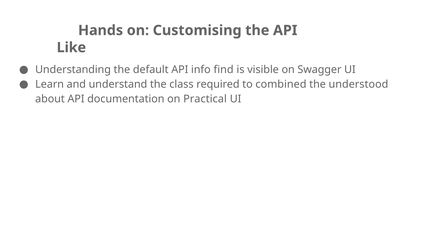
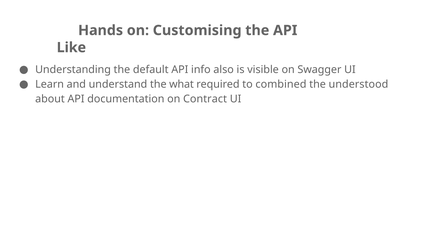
find: find -> also (224, 70)
class: class -> what (182, 84)
Practical: Practical -> Contract (205, 99)
